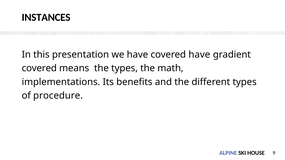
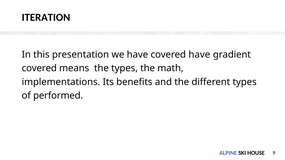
INSTANCES: INSTANCES -> ITERATION (46, 17)
procedure: procedure -> performed (58, 96)
